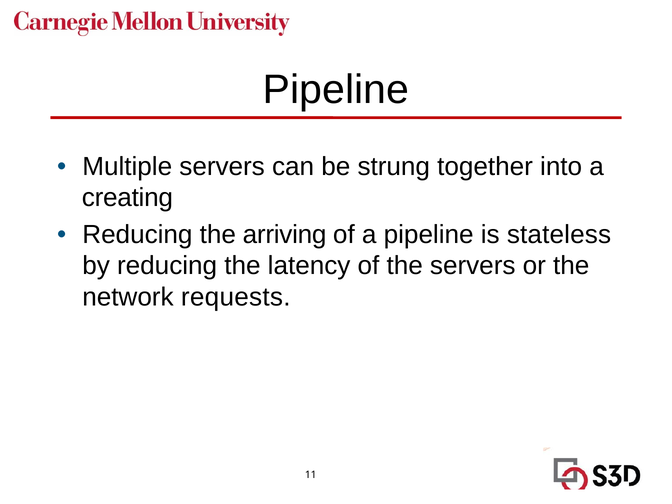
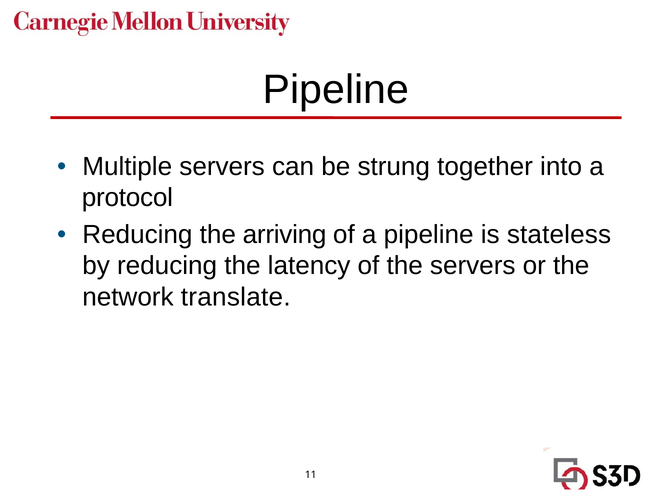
creating: creating -> protocol (127, 198)
requests: requests -> translate (236, 297)
